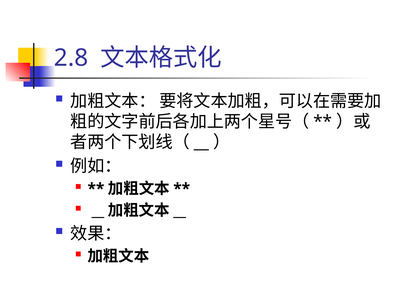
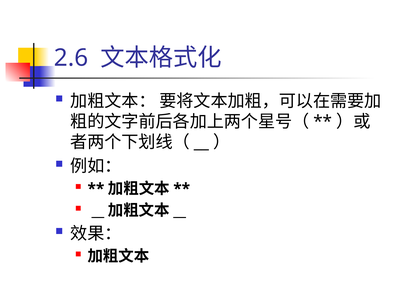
2.8: 2.8 -> 2.6 (71, 58)
